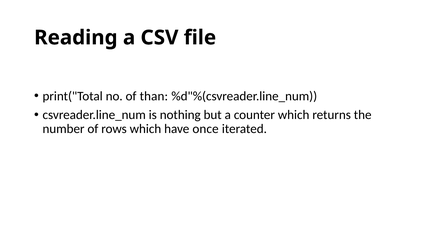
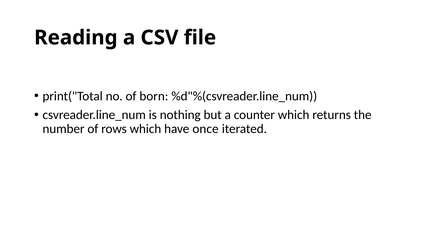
than: than -> born (154, 96)
